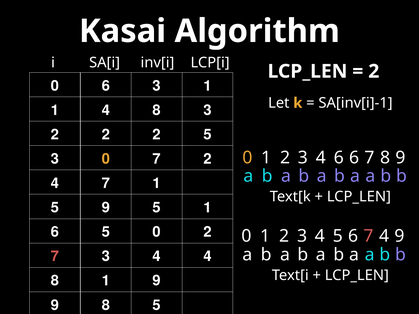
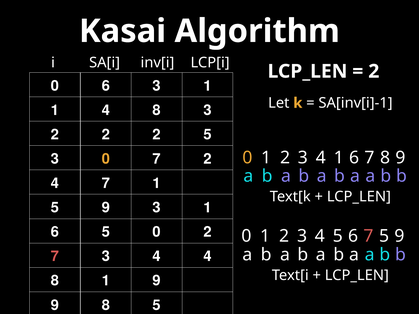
4 6: 6 -> 1 (339, 158)
9 5: 5 -> 3 (157, 208)
7 4: 4 -> 5 (384, 236)
